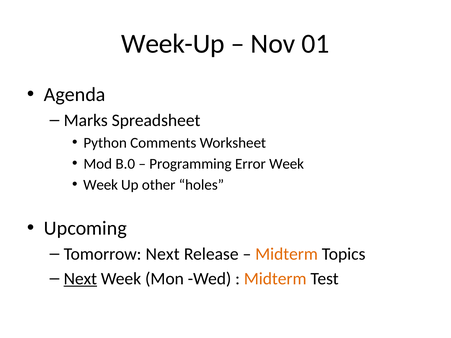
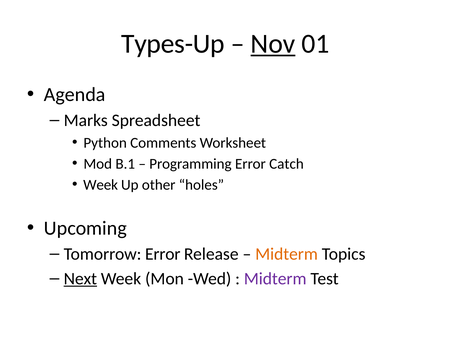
Week-Up: Week-Up -> Types-Up (173, 44)
Nov underline: none -> present (273, 44)
B.0: B.0 -> B.1 (125, 164)
Error Week: Week -> Catch (286, 164)
Tomorrow Next: Next -> Error (163, 254)
Midterm colour: orange -> purple (275, 279)
